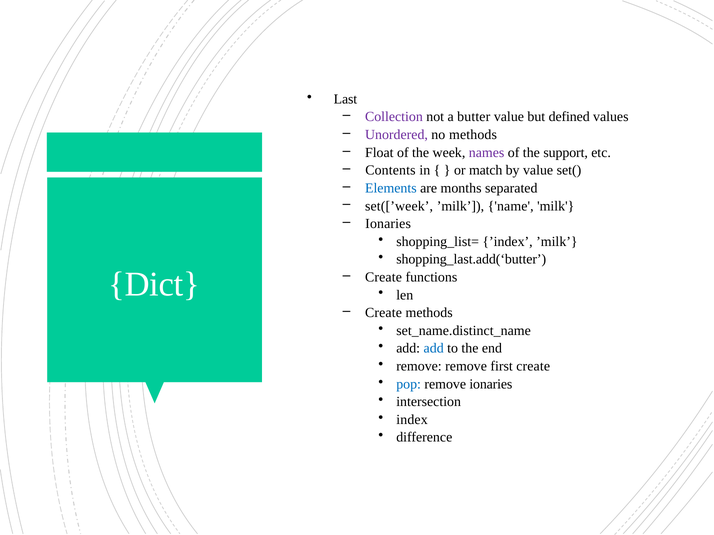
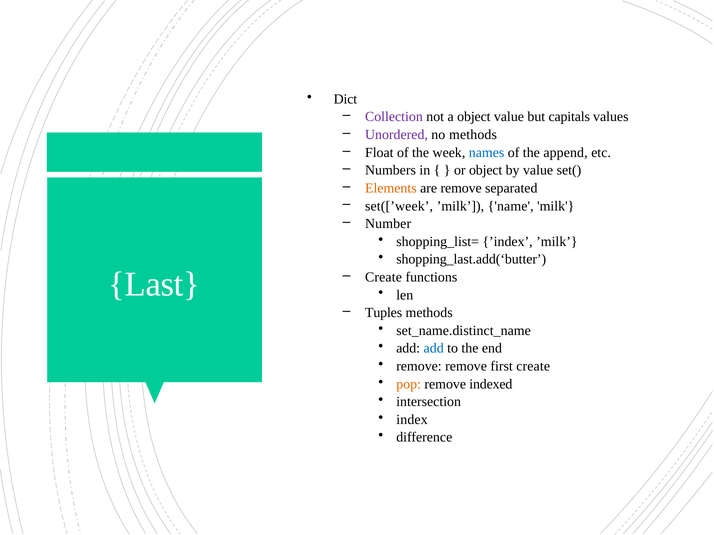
Last: Last -> Dict (345, 99)
a butter: butter -> object (474, 117)
defined: defined -> capitals (569, 117)
names colour: purple -> blue (487, 153)
support: support -> append (566, 153)
Contents: Contents -> Numbers (390, 170)
or match: match -> object (486, 170)
Elements colour: blue -> orange (391, 188)
are months: months -> remove (461, 188)
Ionaries: Ionaries -> Number (388, 224)
Dict: Dict -> Last (154, 285)
Create: Create -> Tuples (384, 313)
pop colour: blue -> orange (409, 384)
remove ionaries: ionaries -> indexed (491, 384)
